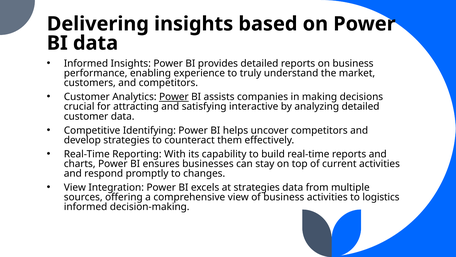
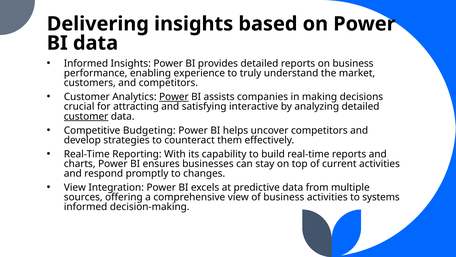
customer underline: none -> present (86, 116)
Identifying: Identifying -> Budgeting (149, 130)
at strategies: strategies -> predictive (257, 187)
logistics: logistics -> systems (381, 197)
